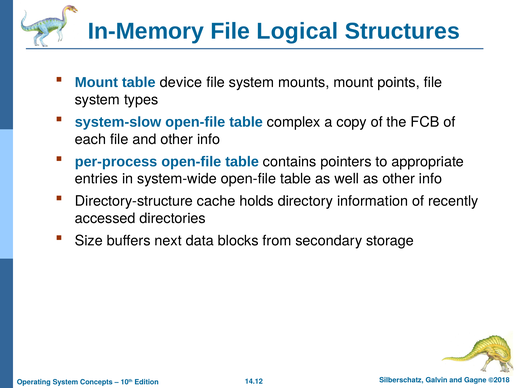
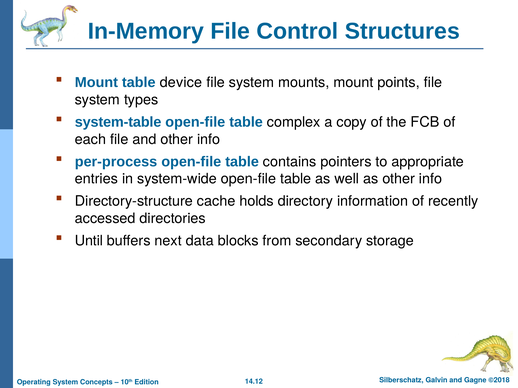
Logical: Logical -> Control (297, 31)
system-slow: system-slow -> system-table (118, 122)
Size: Size -> Until (89, 241)
